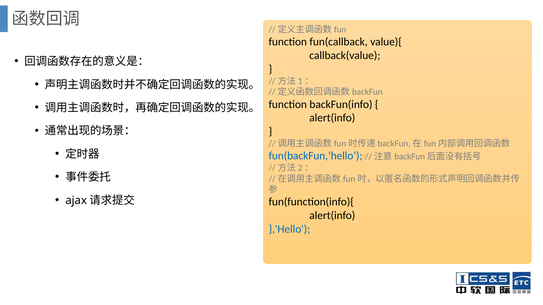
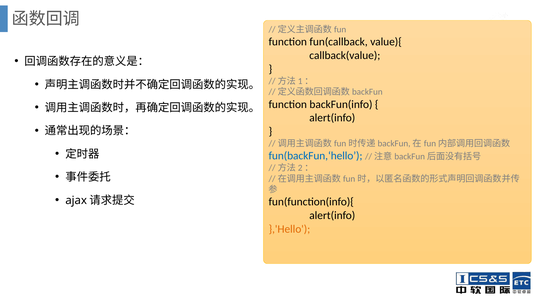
},'Hello colour: blue -> orange (289, 229)
